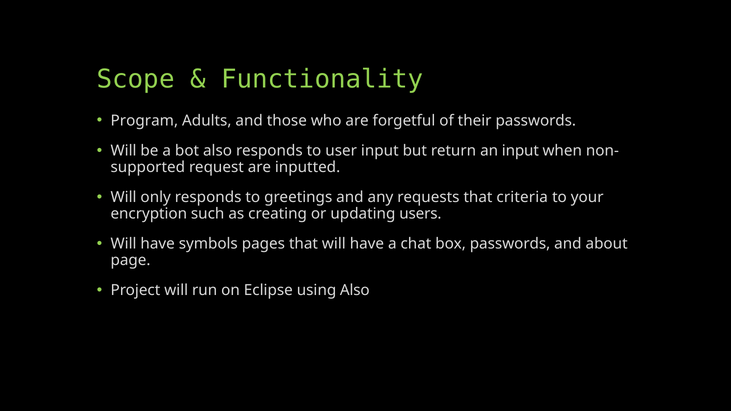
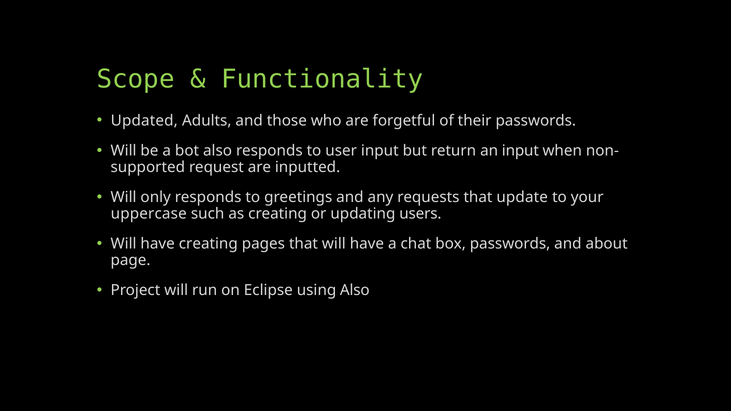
Program: Program -> Updated (144, 121)
criteria: criteria -> update (522, 197)
encryption: encryption -> uppercase (149, 214)
have symbols: symbols -> creating (208, 244)
